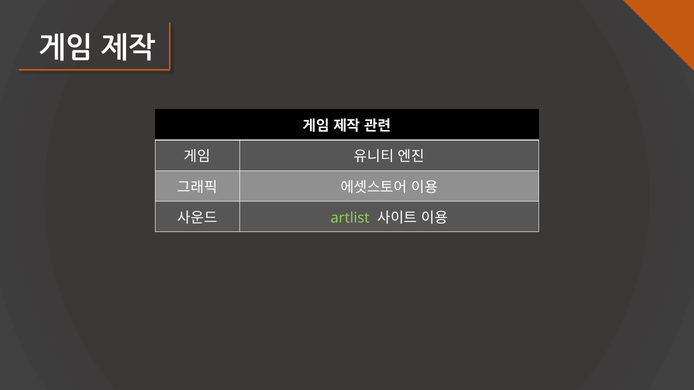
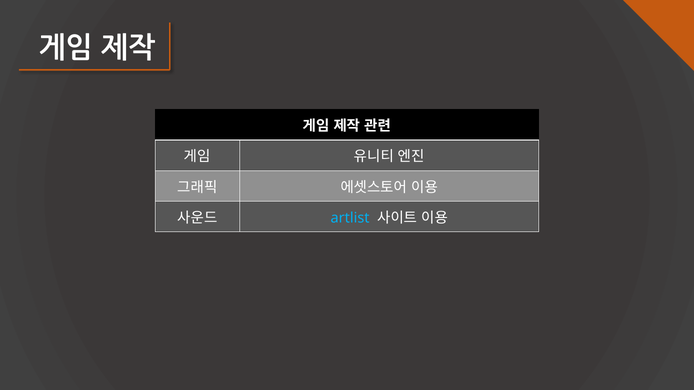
artlist colour: light green -> light blue (350, 218)
